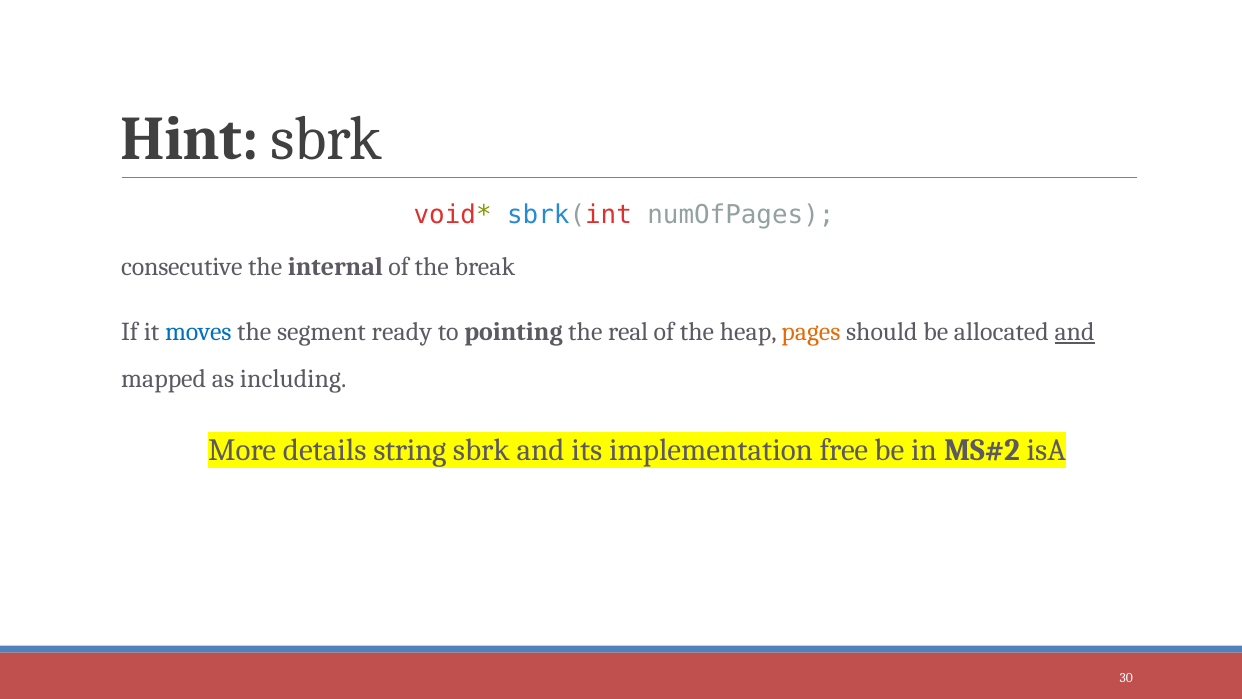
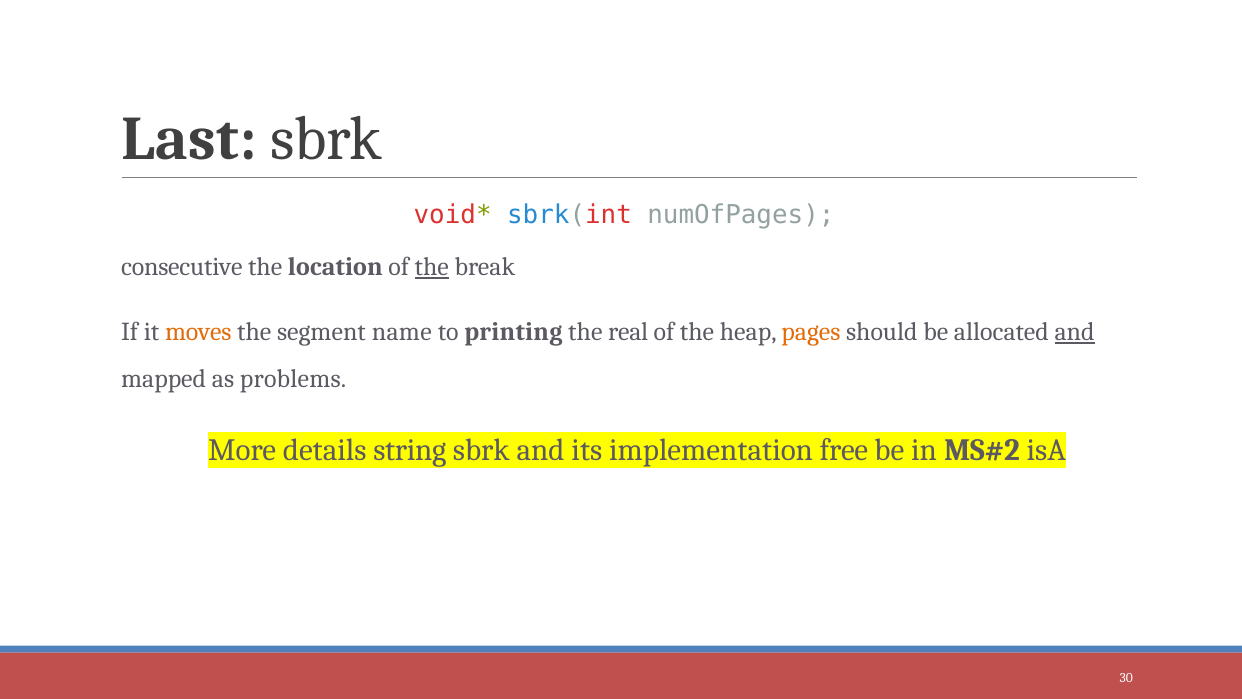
Hint: Hint -> Last (189, 139)
internal: internal -> location (335, 267)
the underline: none -> present (432, 267)
moves colour: blue -> orange (198, 332)
ready: ready -> name (402, 332)
pointing: pointing -> printing (513, 332)
including: including -> problems (293, 378)
